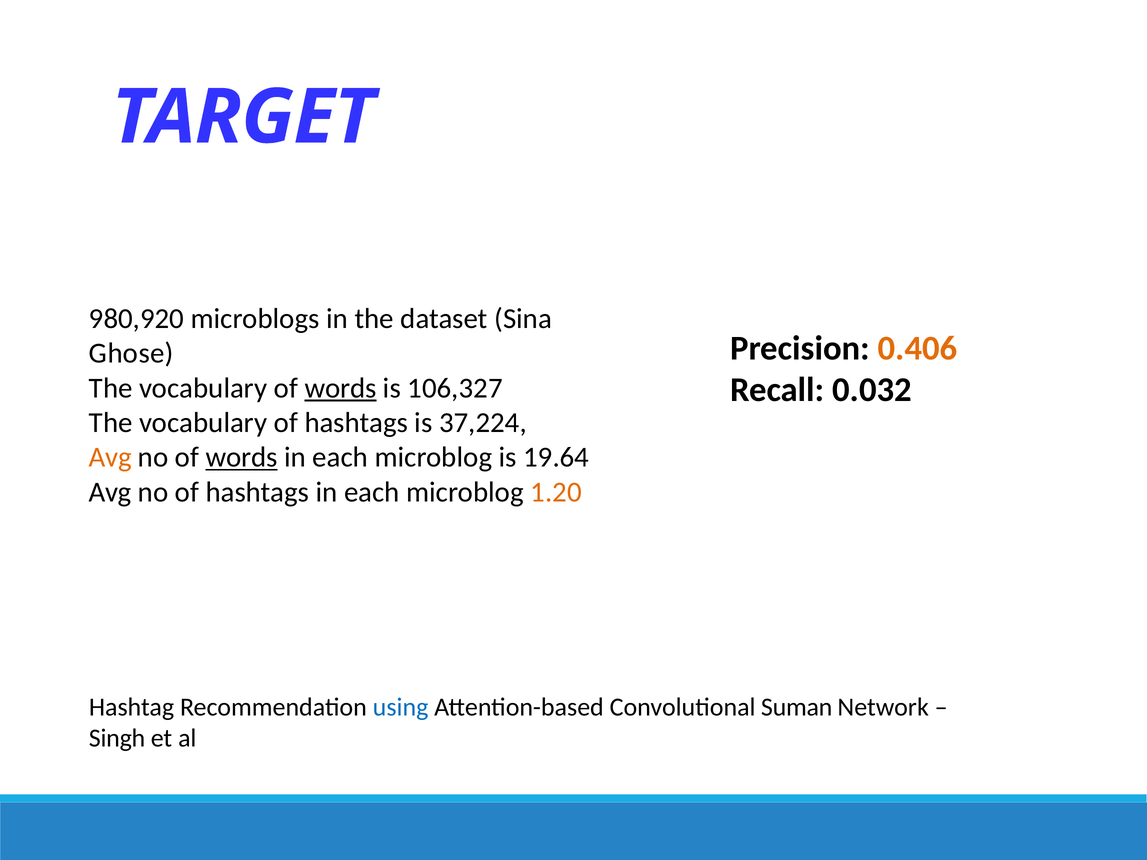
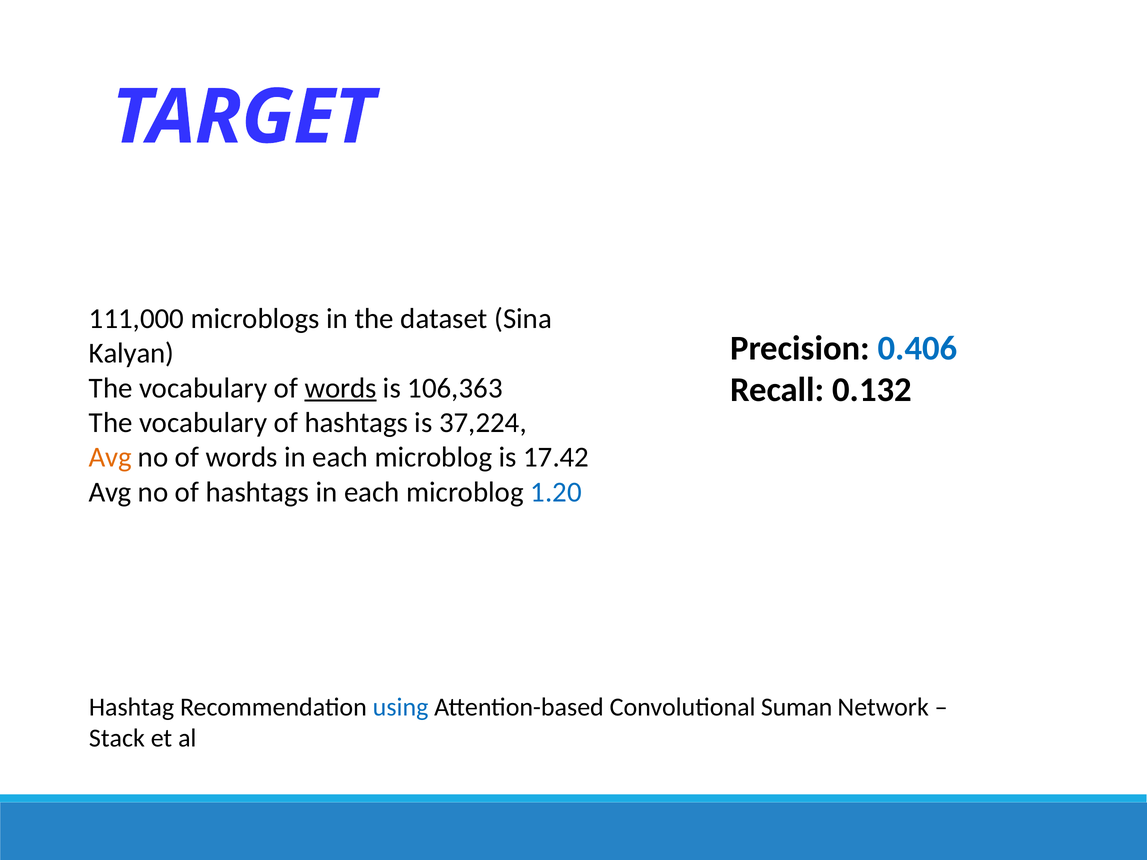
980,920: 980,920 -> 111,000 (136, 319)
0.406 colour: orange -> blue (918, 348)
Ghose: Ghose -> Kalyan (132, 353)
0.032: 0.032 -> 0.132 (872, 390)
106,327: 106,327 -> 106,363 (455, 388)
words underline: present -> none (242, 457)
19.64: 19.64 -> 17.42 (556, 457)
1.20 colour: orange -> blue (556, 492)
Singh: Singh -> Stack (117, 738)
